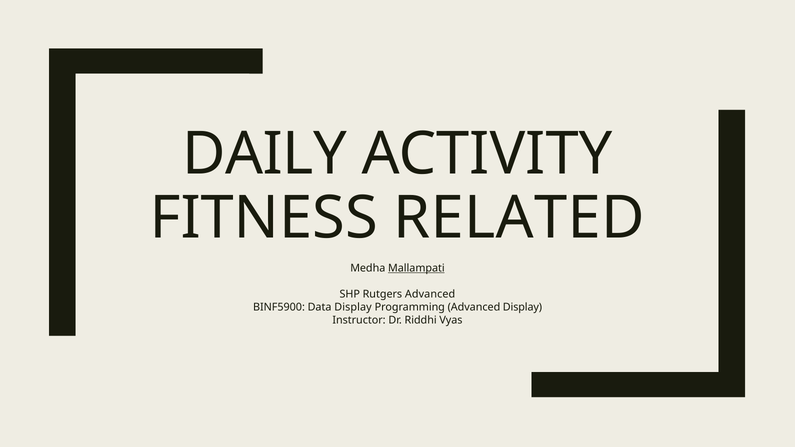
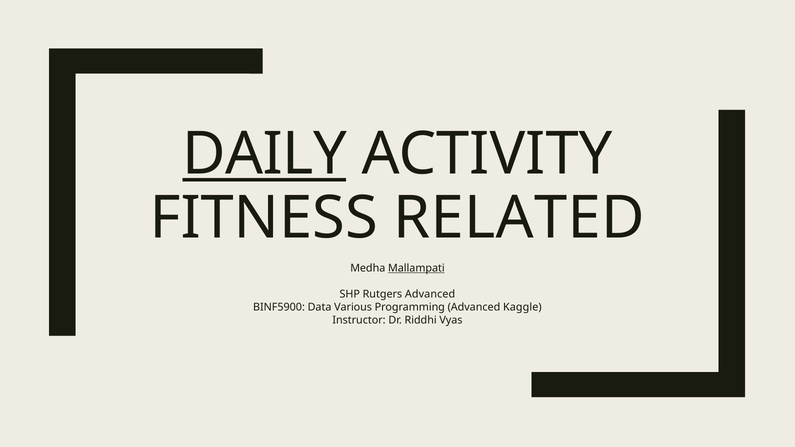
DAILY underline: none -> present (265, 154)
Data Display: Display -> Various (353, 307)
Advanced Display: Display -> Kaggle (522, 307)
